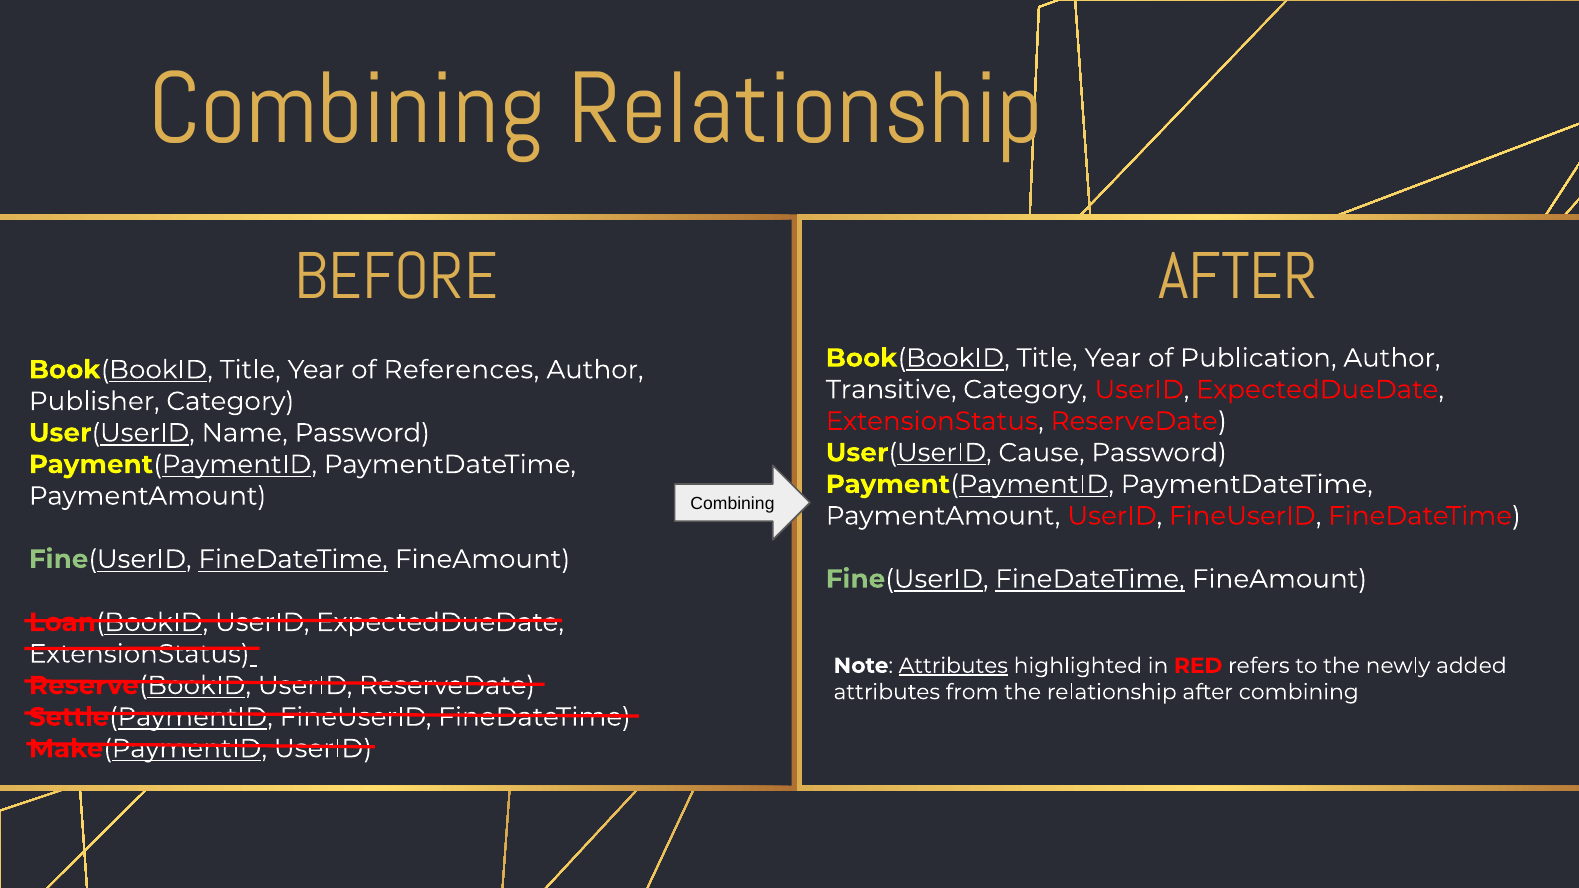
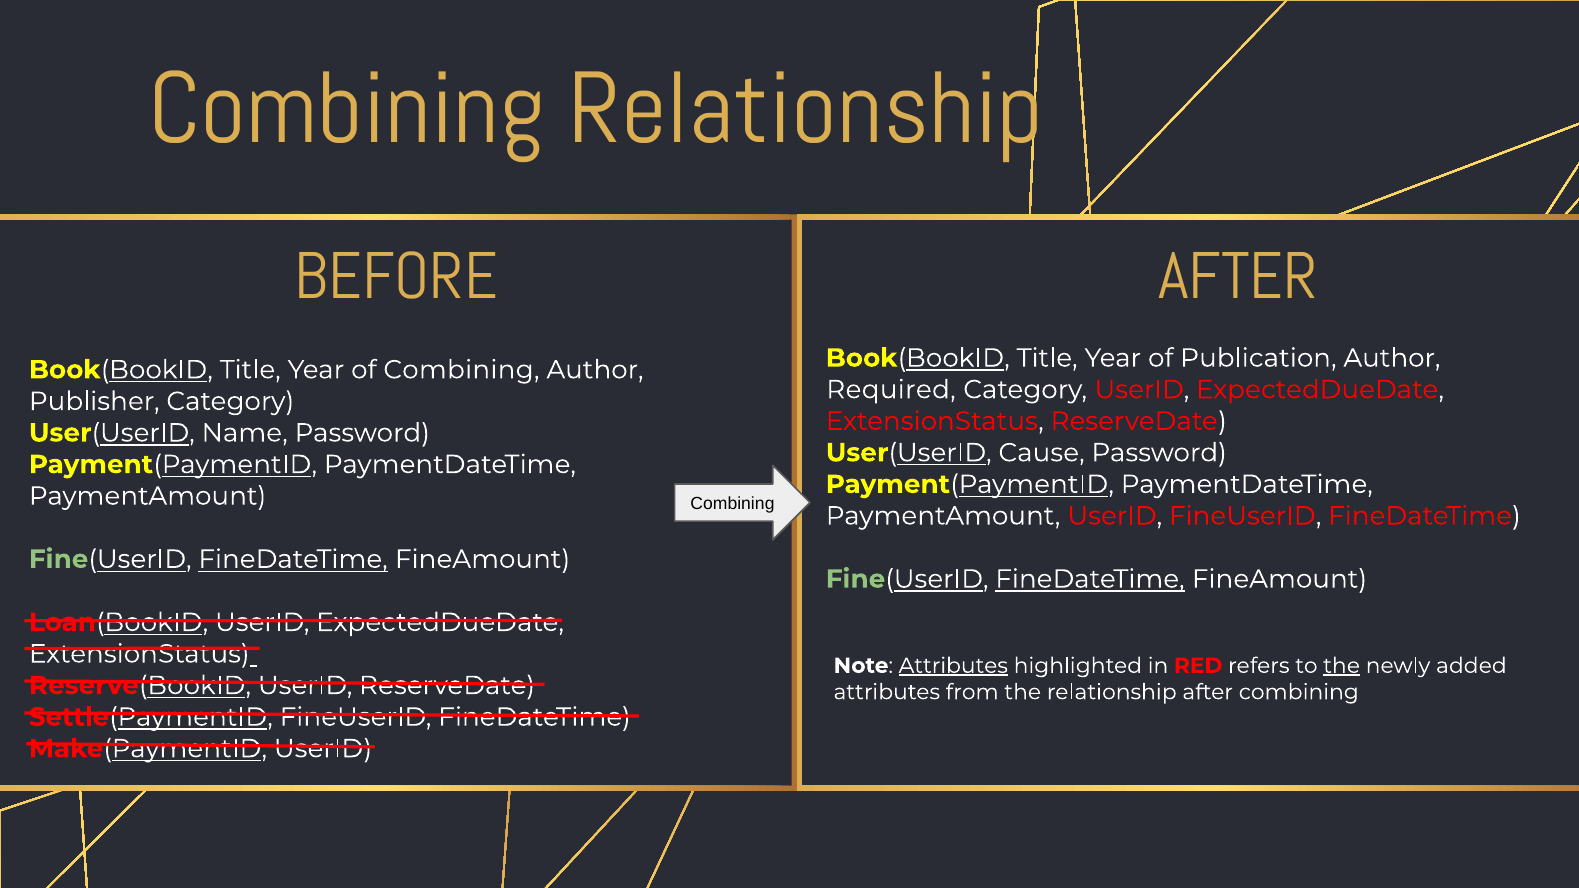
of References: References -> Combining (461, 370)
Transitive: Transitive -> Required (891, 390)
the underline: none -> present (1342, 666)
